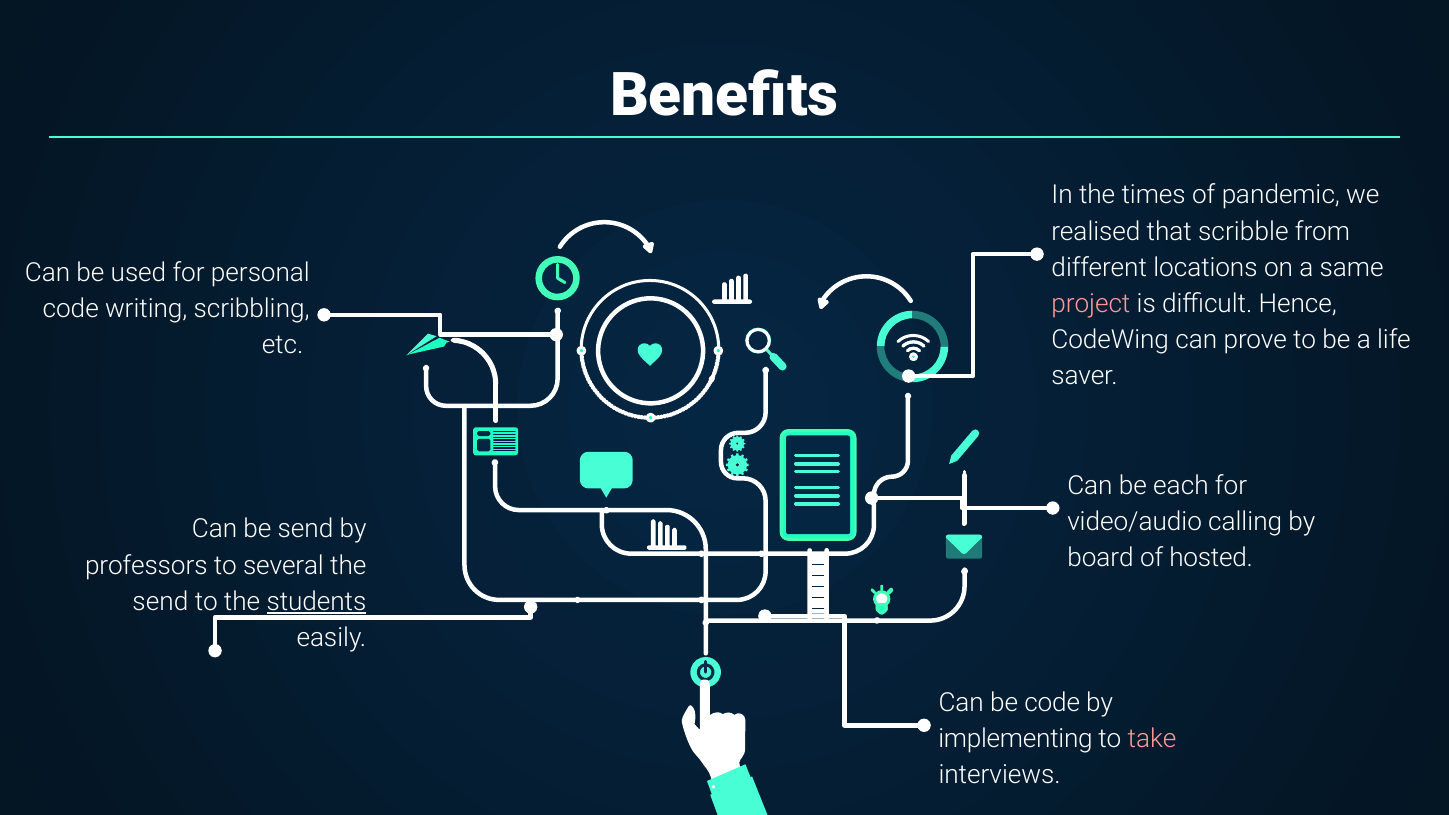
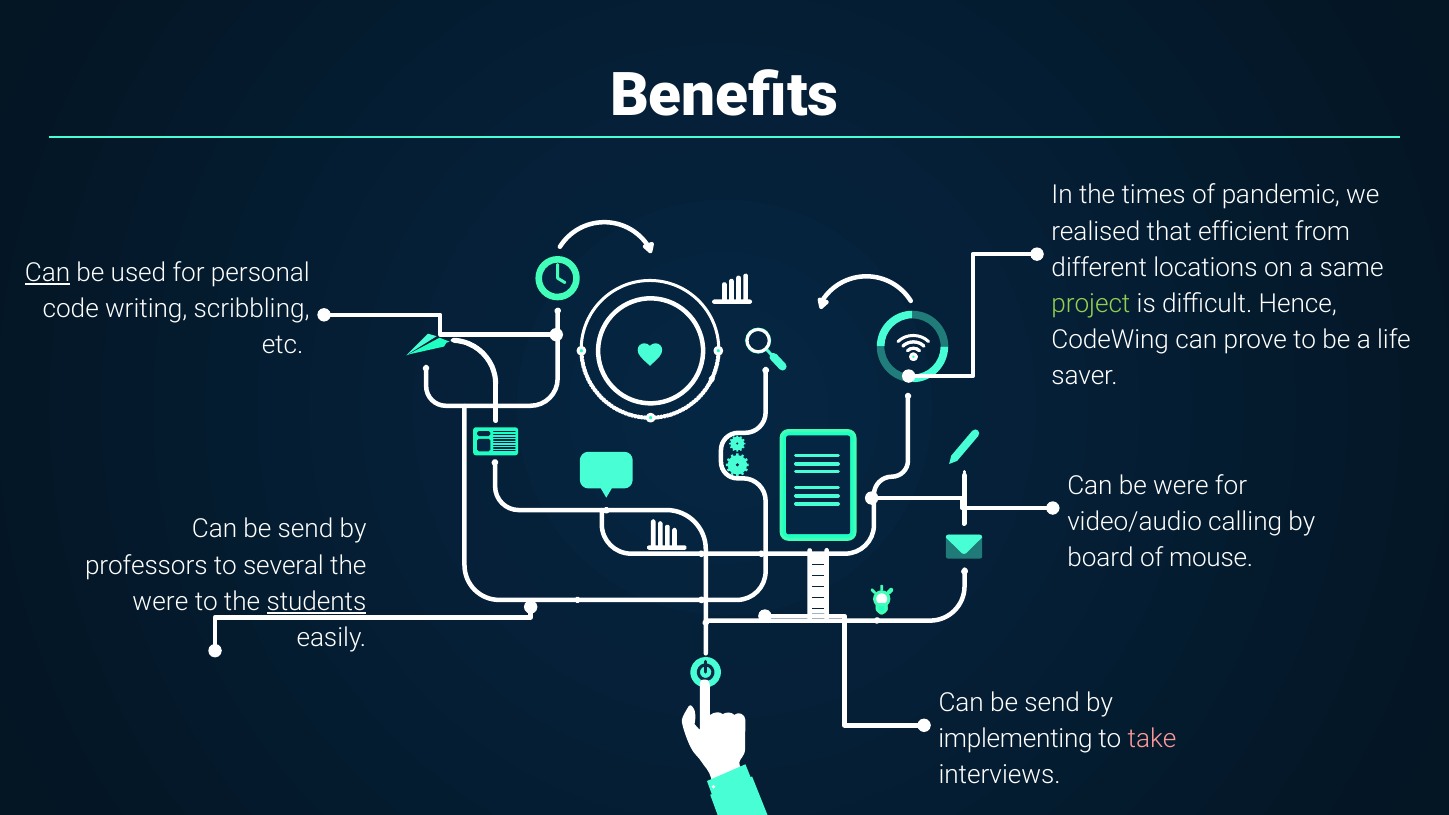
scribble: scribble -> efficient (1244, 231)
Can underline: none -> present (48, 272)
project colour: pink -> light green (1091, 304)
be each: each -> were (1181, 486)
hosted: hosted -> mouse (1211, 558)
send: send -> were (160, 602)
code: code -> send (1052, 703)
